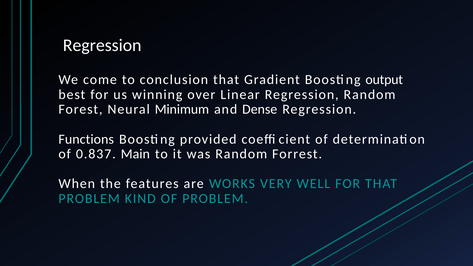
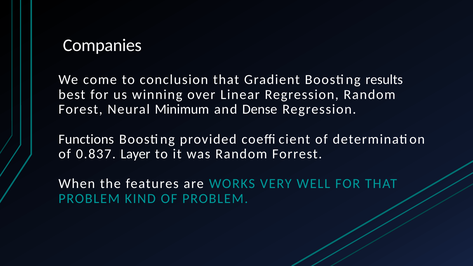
Regression: Regression -> Companies (102, 45)
output: output -> results (384, 80)
Main: Main -> Layer (135, 154)
